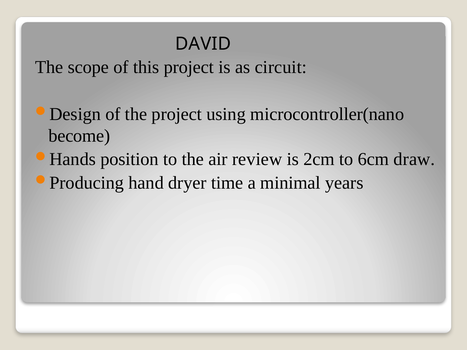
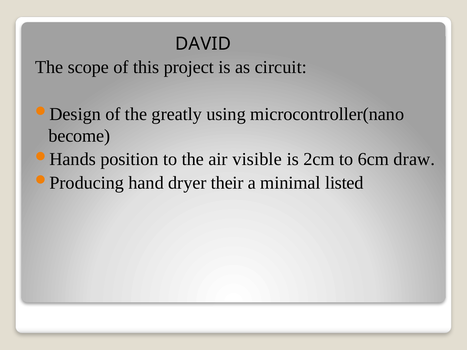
the project: project -> greatly (177, 114)
review: review -> visible (257, 159)
time: time -> their (227, 183)
years: years -> listed (344, 183)
